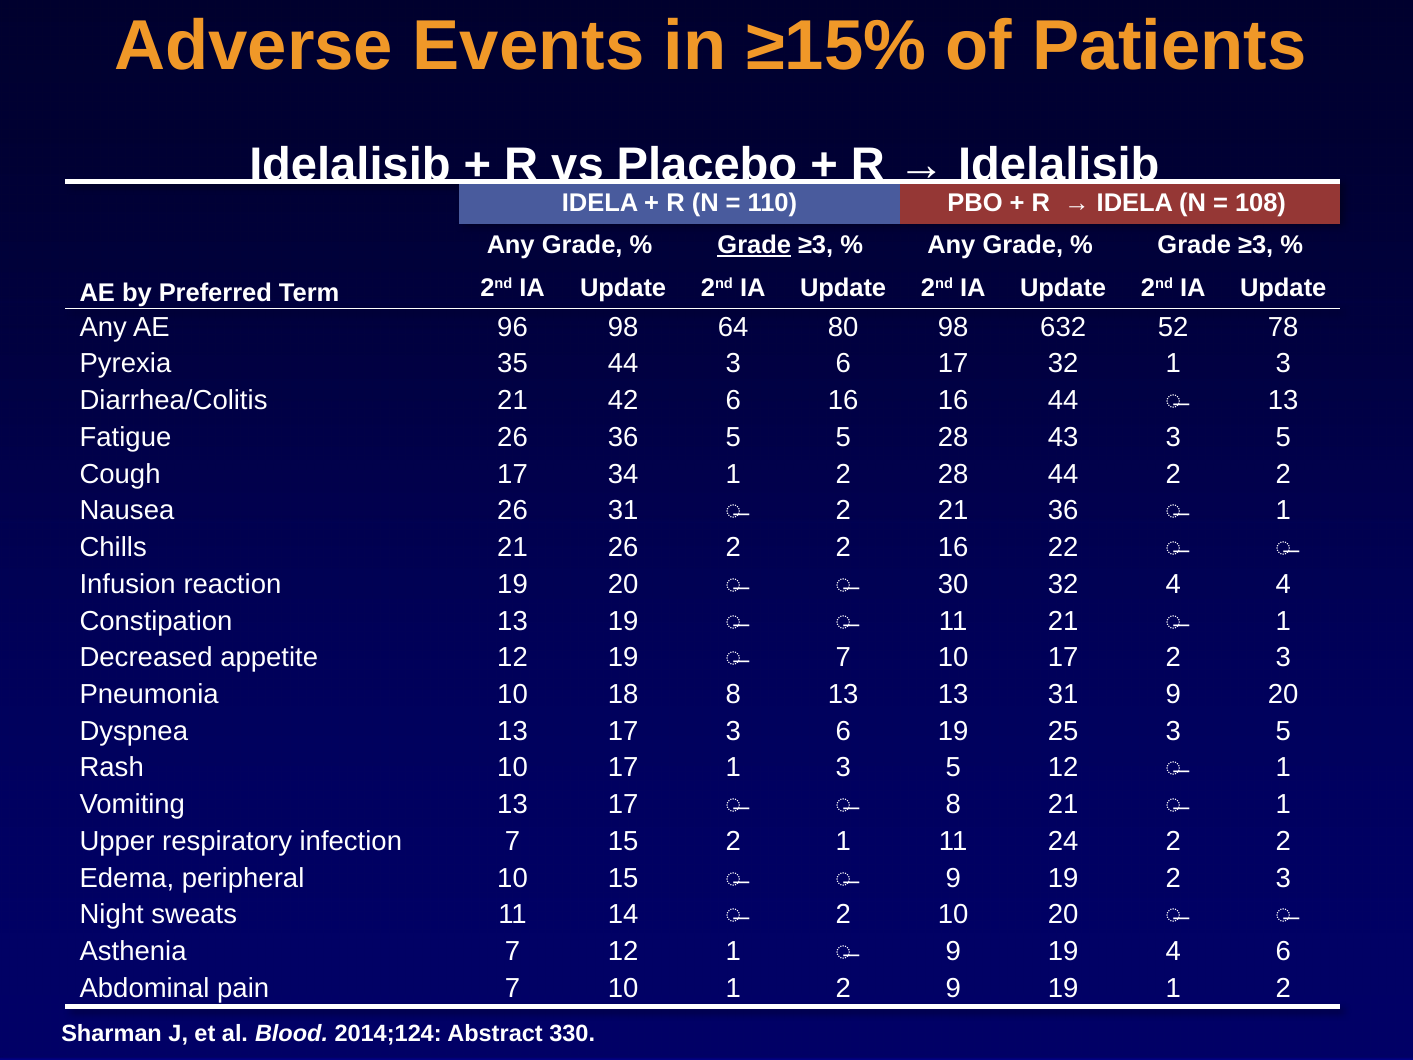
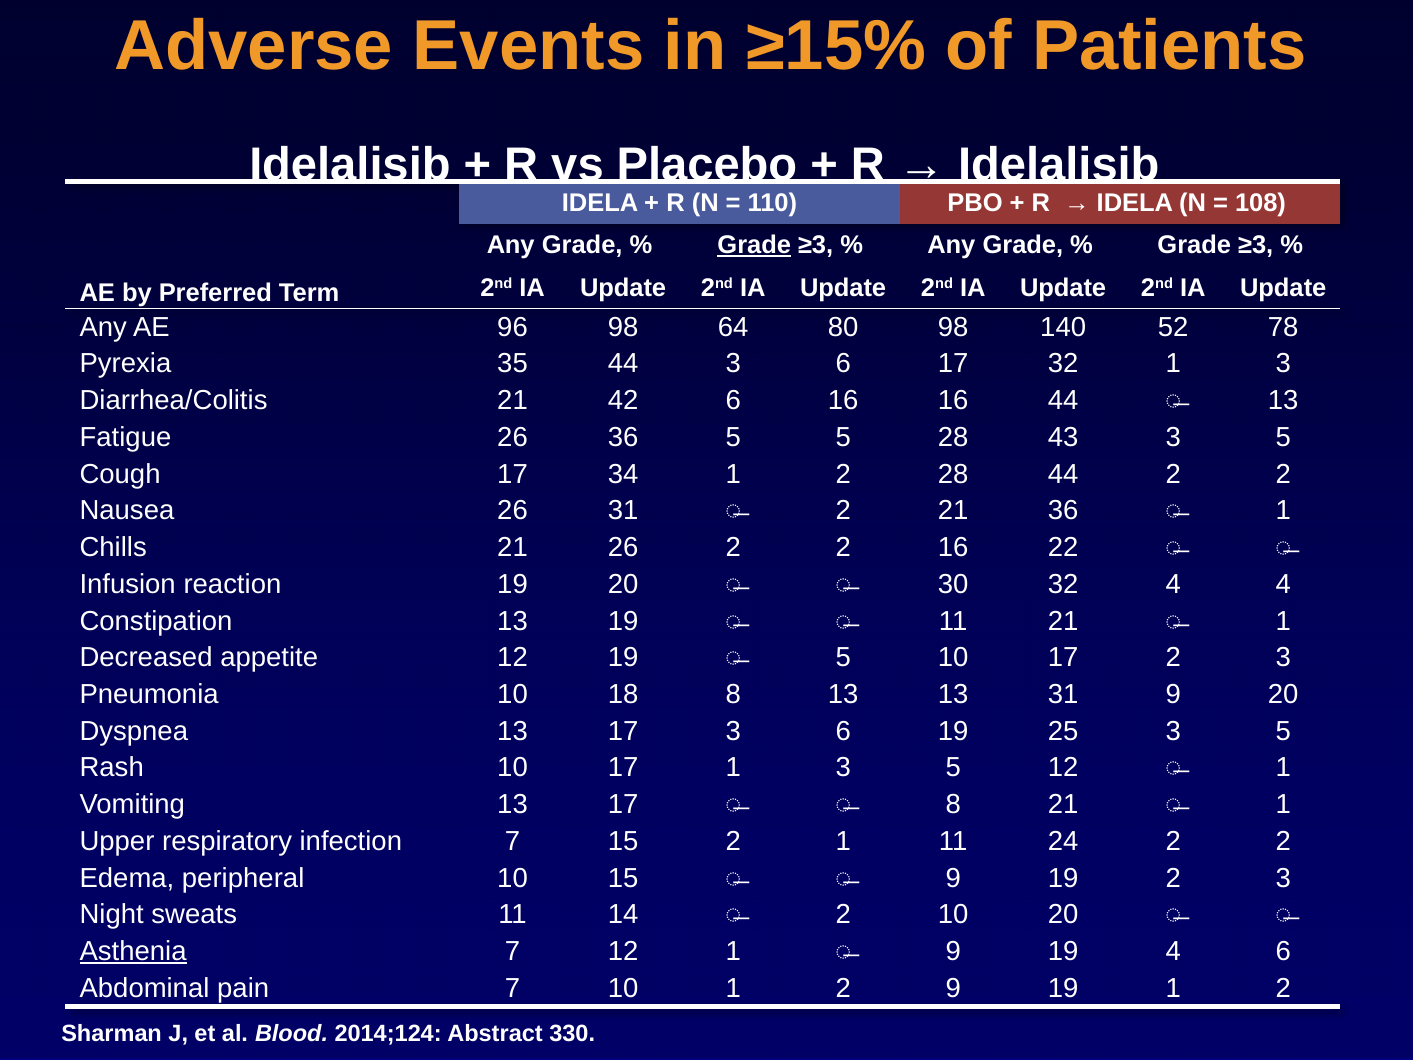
632: 632 -> 140 (1063, 327)
7: 7 -> 5 (843, 658)
Asthenia underline: none -> present (133, 951)
